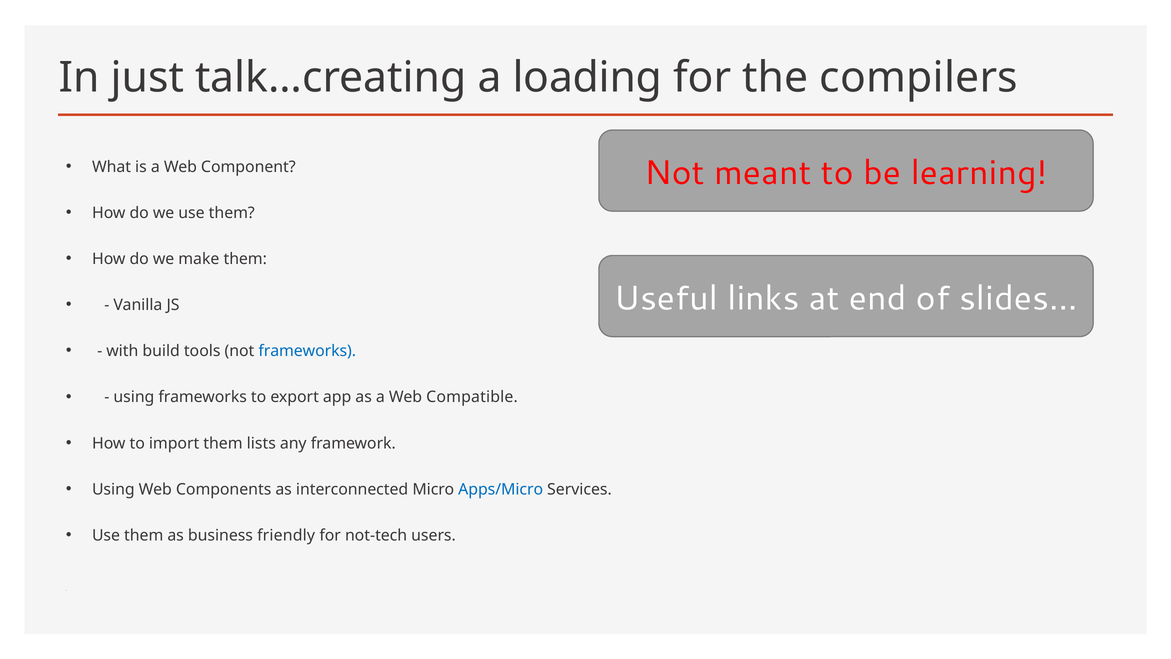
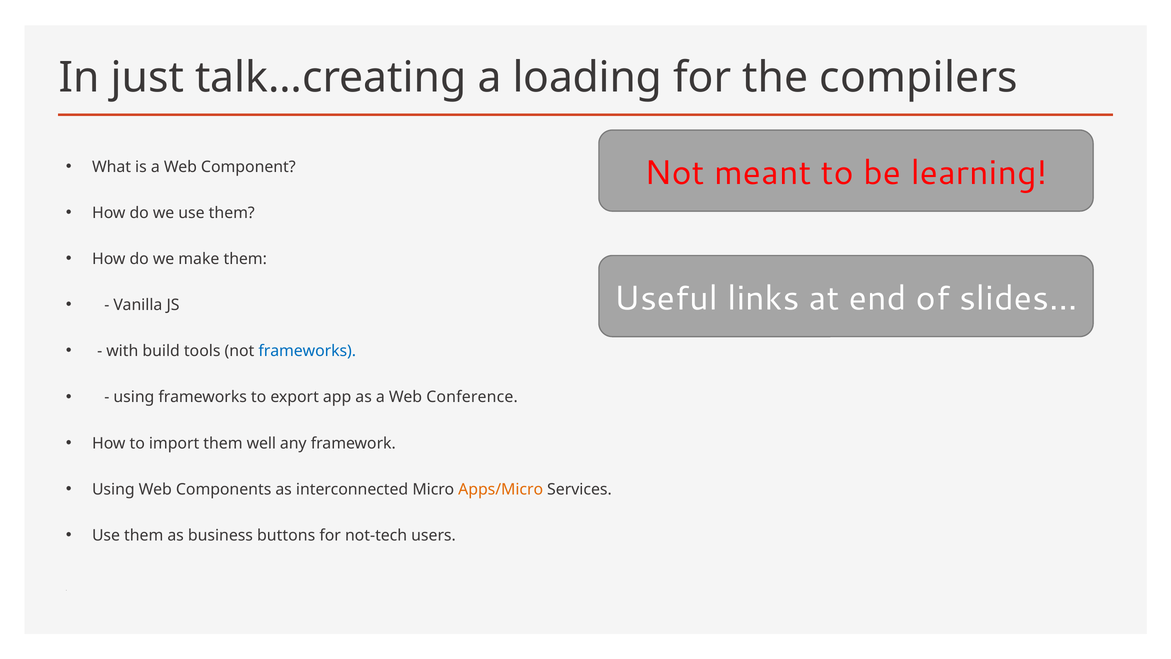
Compatible: Compatible -> Conference (472, 397)
lists: lists -> well (261, 443)
Apps/Micro colour: blue -> orange (501, 489)
friendly: friendly -> buttons (286, 535)
